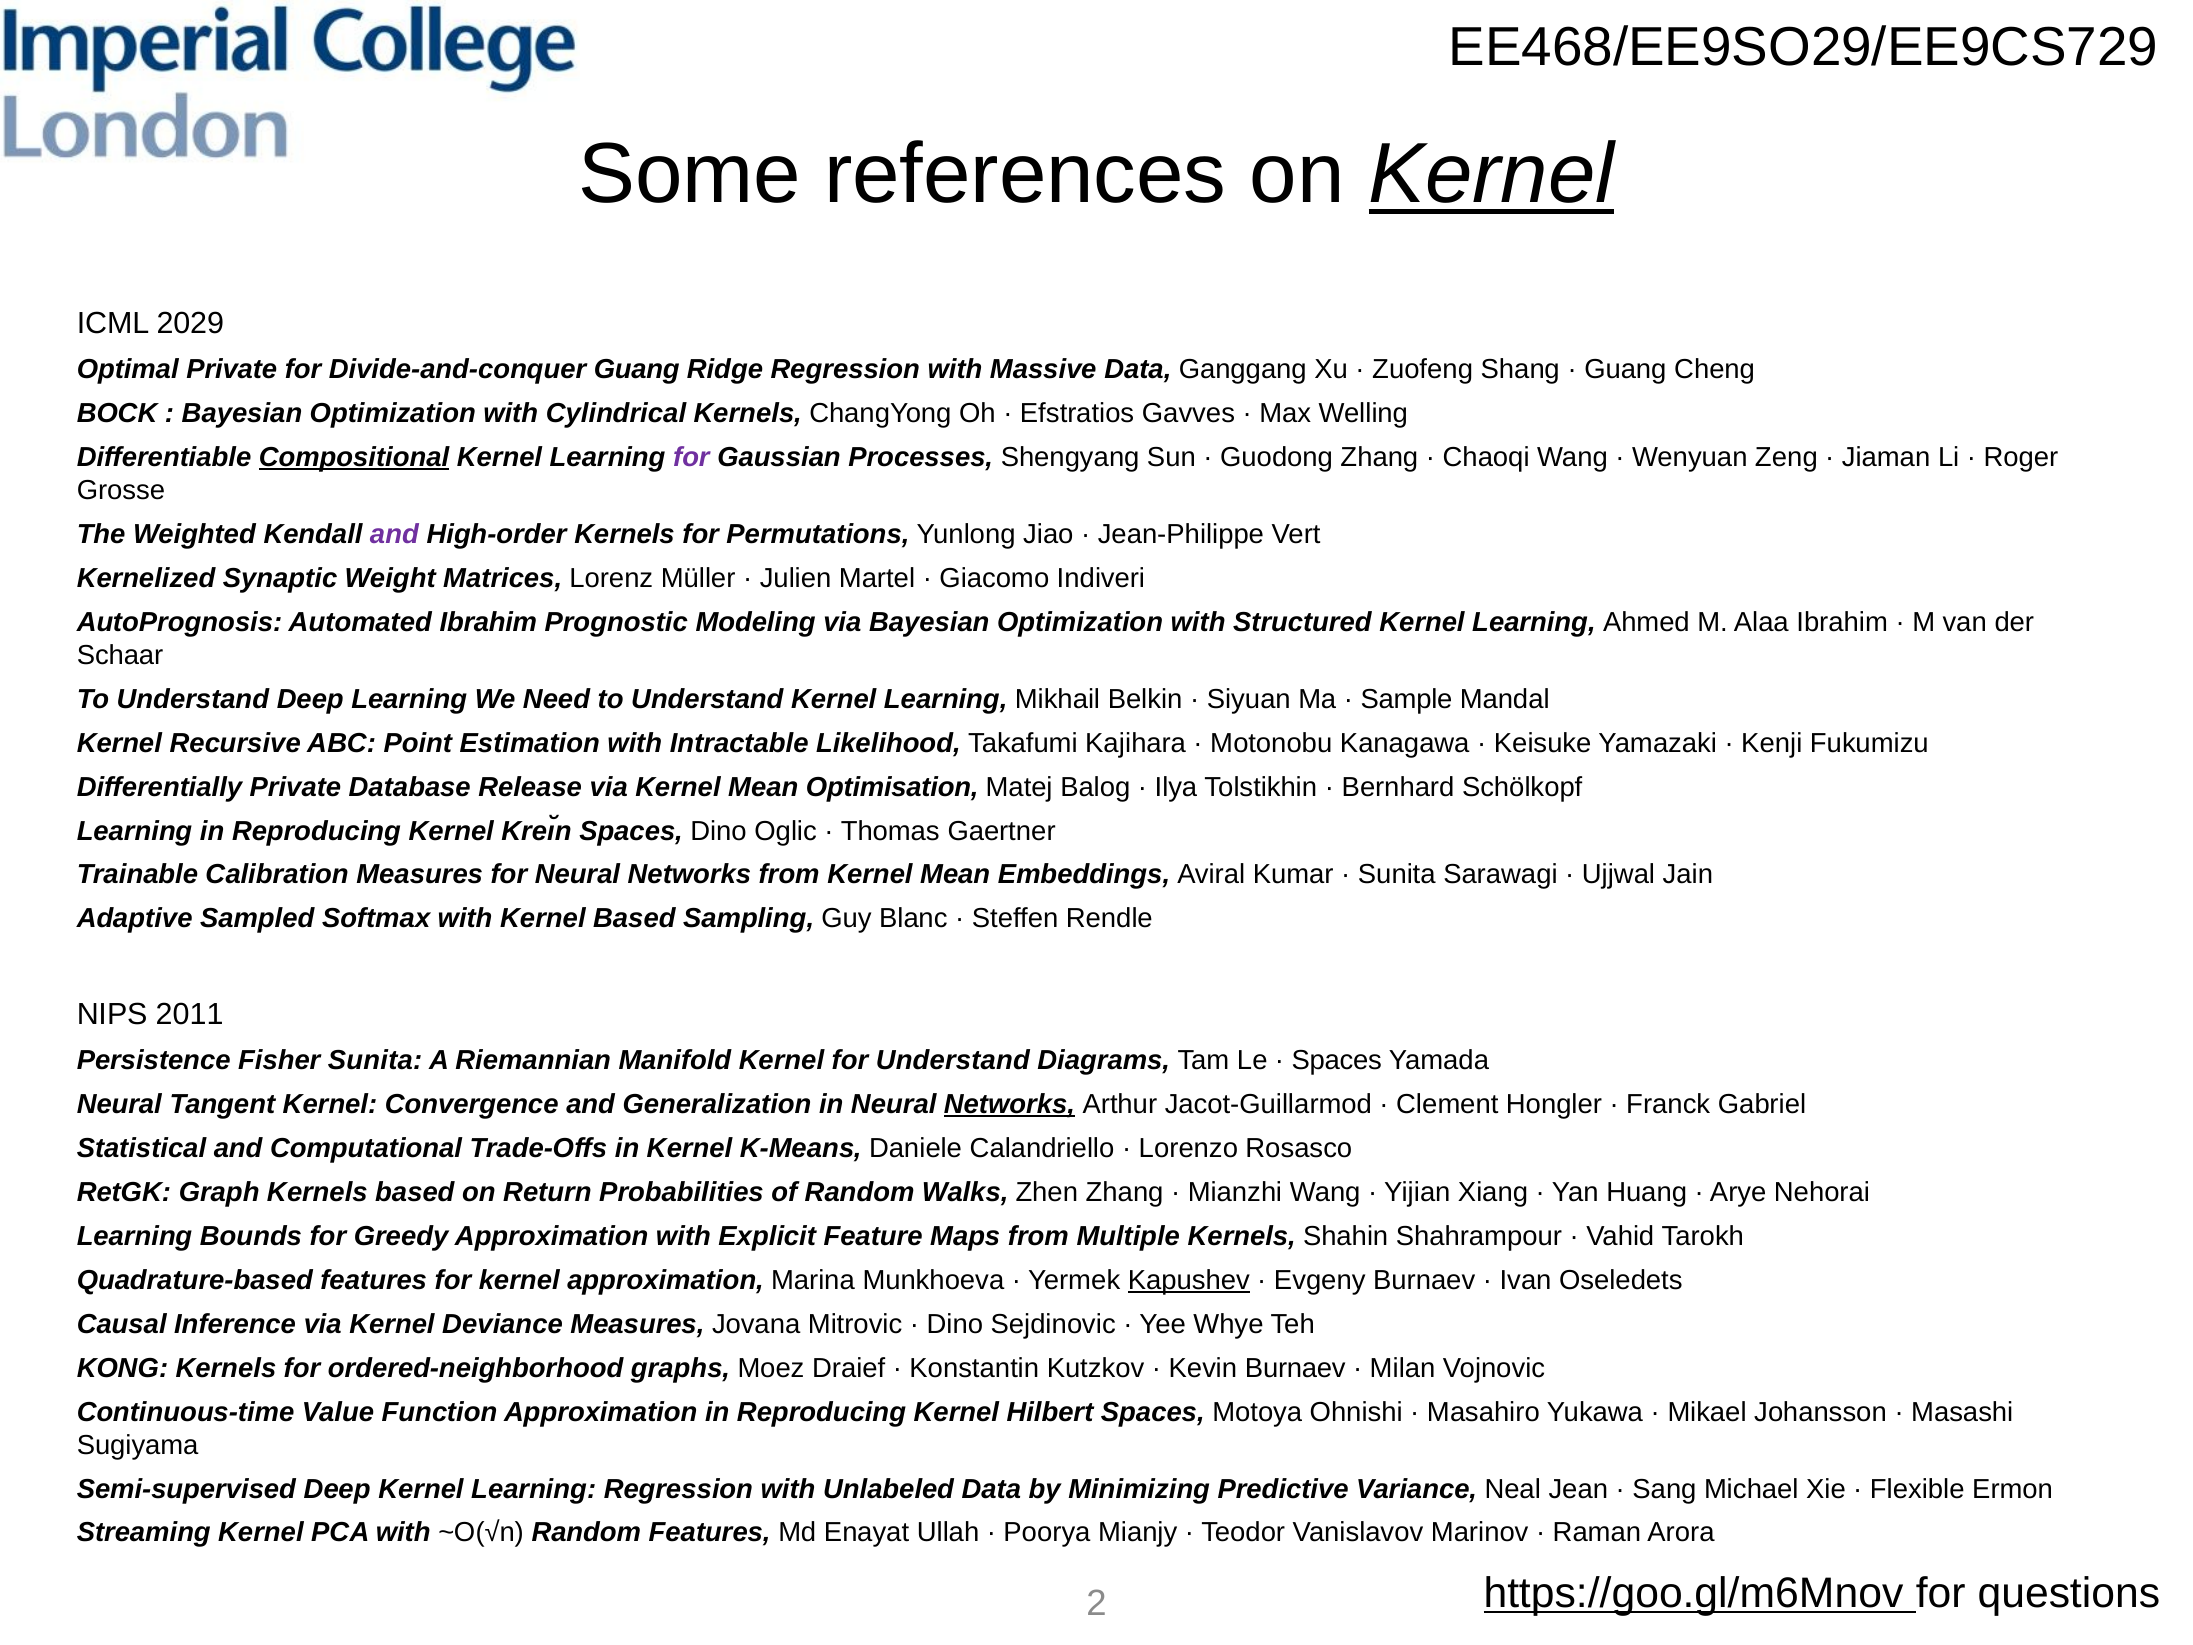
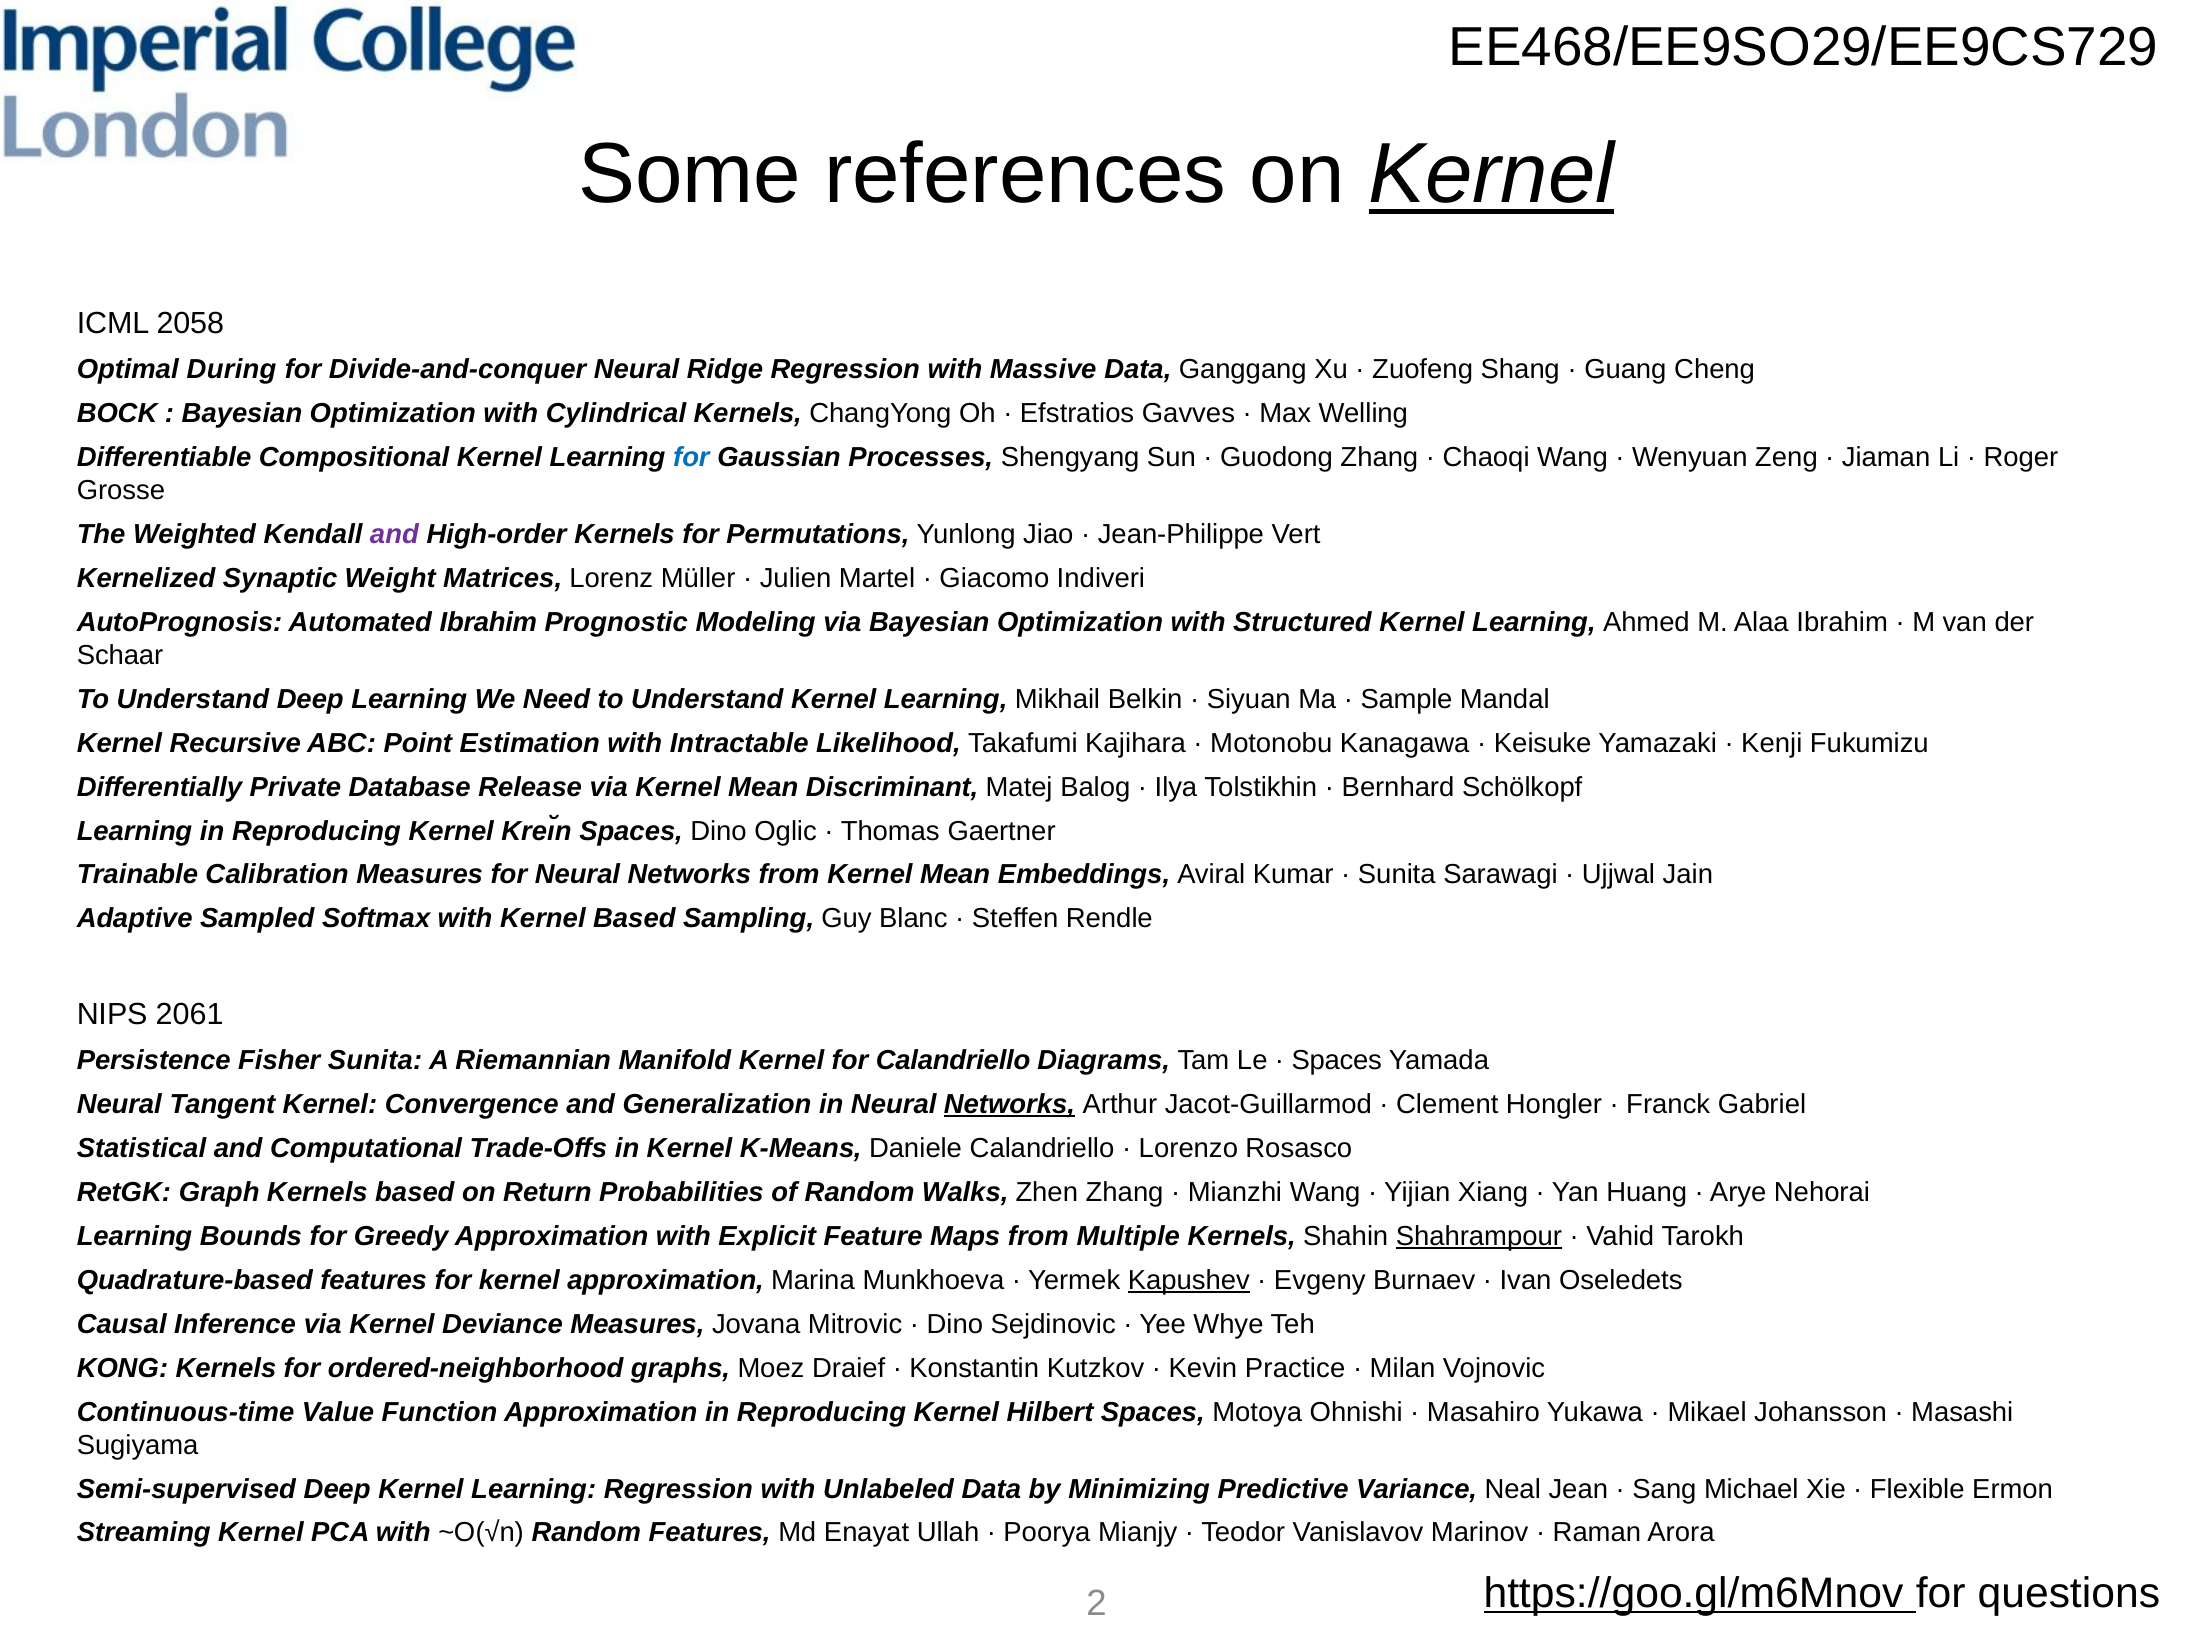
2029: 2029 -> 2058 (190, 324)
Optimal Private: Private -> During (232, 369)
Divide-and-conquer Guang: Guang -> Neural (637, 369)
Compositional underline: present -> none (354, 457)
for colour: purple -> blue (691, 457)
Optimisation: Optimisation -> Discriminant (892, 787)
2011: 2011 -> 2061 (190, 1015)
for Understand: Understand -> Calandriello (953, 1060)
Shahrampour underline: none -> present (1479, 1236)
Kevin Burnaev: Burnaev -> Practice (1295, 1368)
